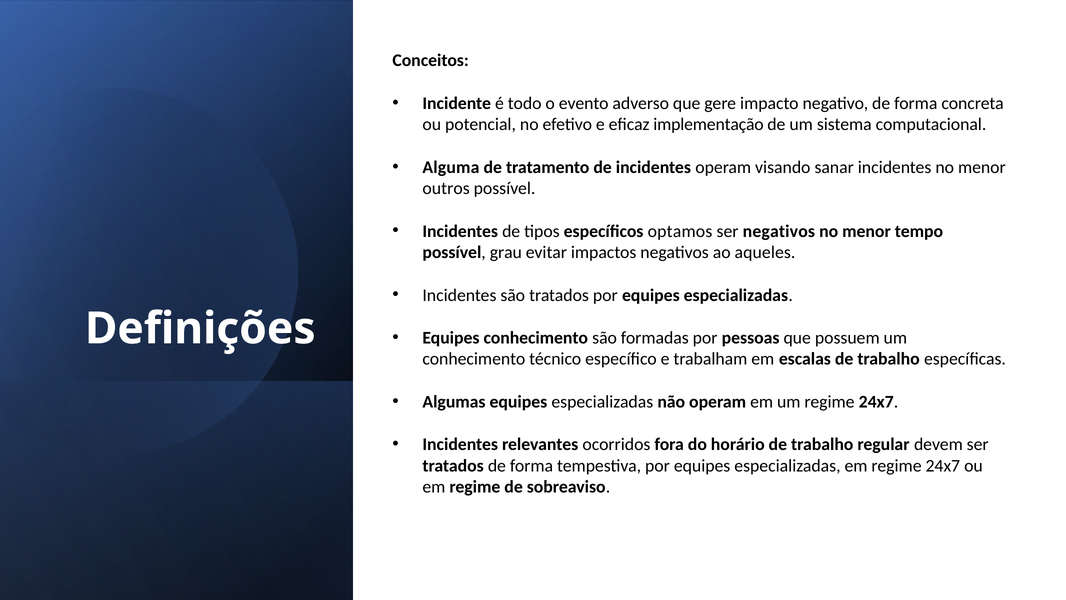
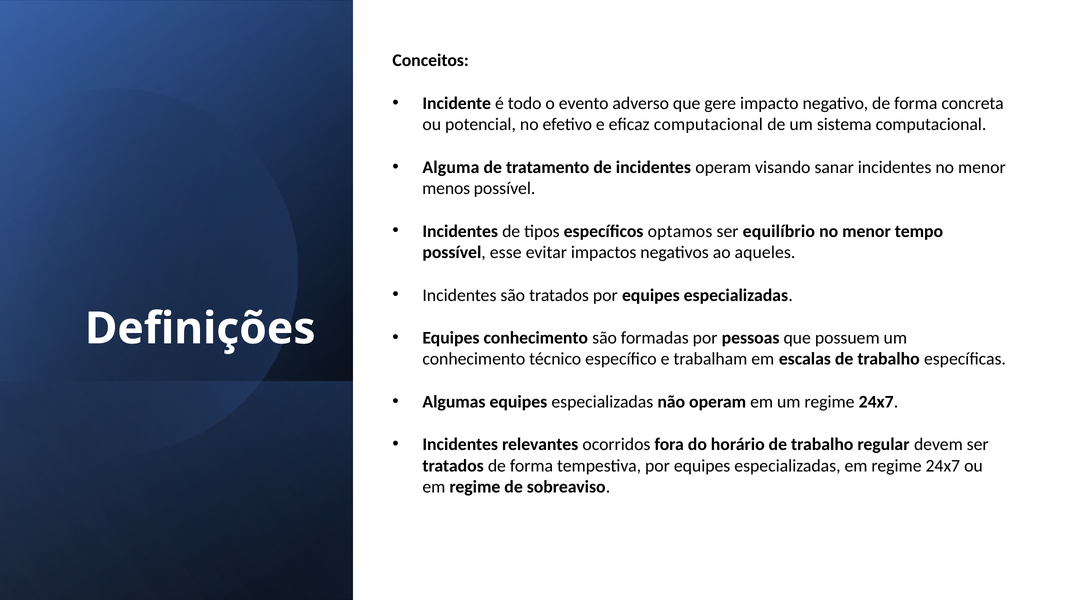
eficaz implementação: implementação -> computacional (708, 124)
outros: outros -> menos (446, 188)
ser negativos: negativos -> equilíbrio (779, 231)
grau: grau -> esse (506, 252)
